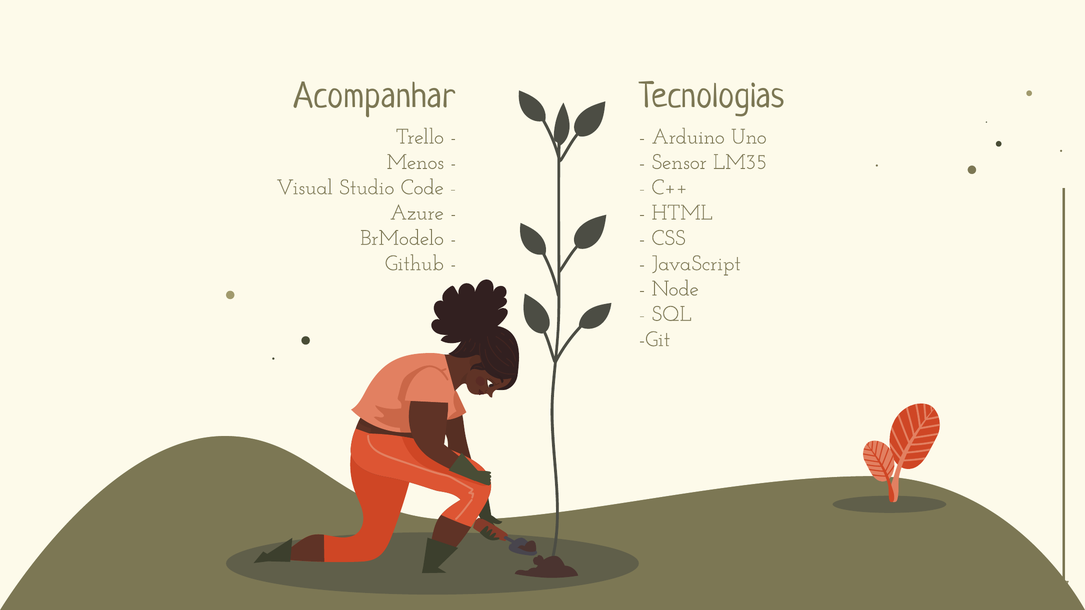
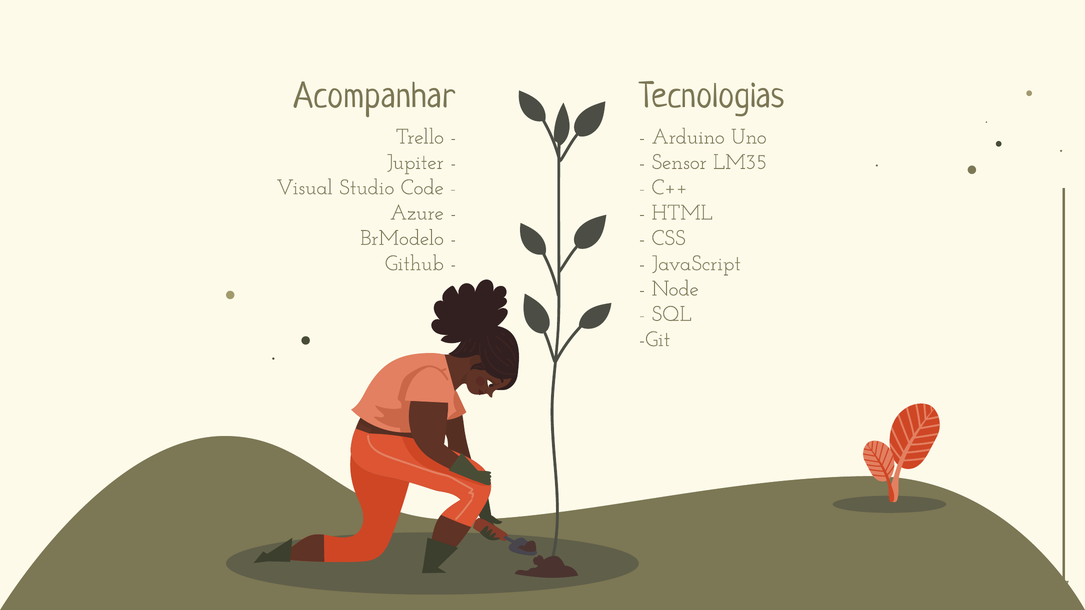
Menos: Menos -> Jupiter (415, 162)
